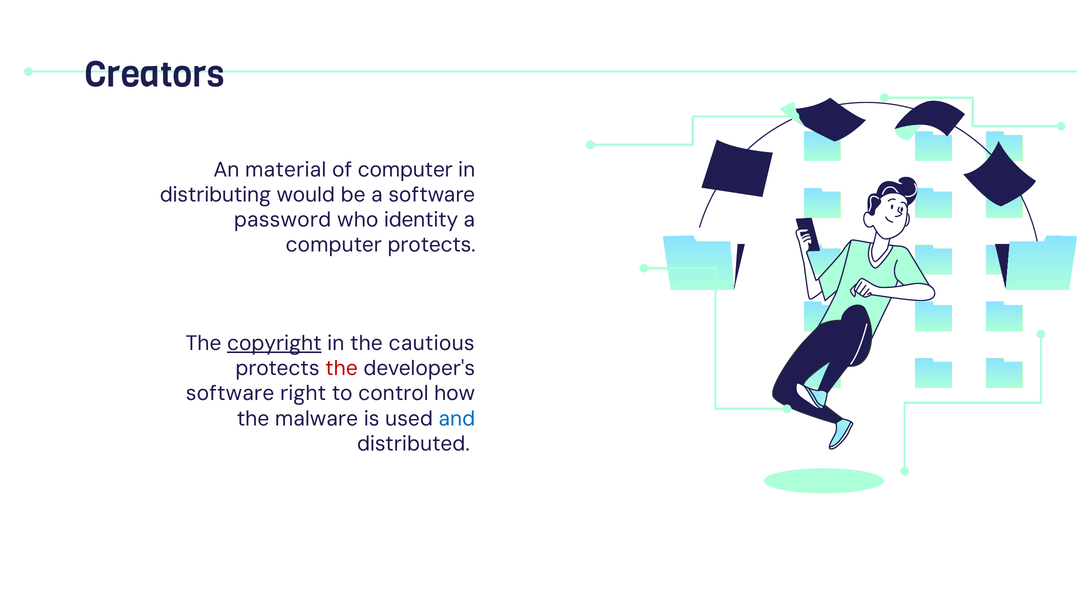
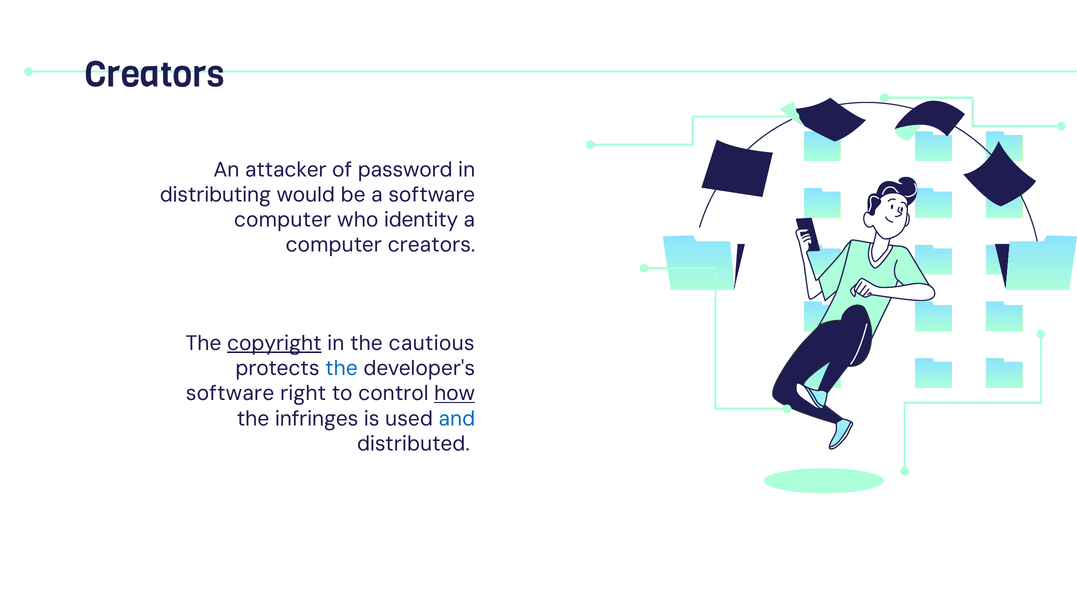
material: material -> attacker (286, 170)
of computer: computer -> password (405, 170)
password: password -> computer (283, 220)
computer protects: protects -> creators (431, 245)
the colour: red -> blue (341, 368)
how underline: none -> present (455, 393)
malware: malware -> infringes (317, 419)
